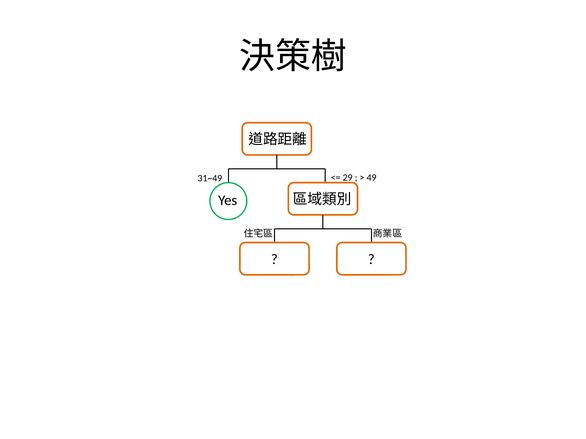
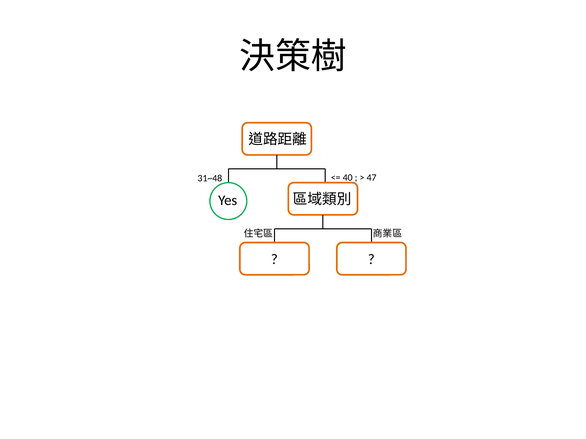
29: 29 -> 40 (348, 178)
49: 49 -> 47 (372, 178)
31~49: 31~49 -> 31~48 (210, 178)
